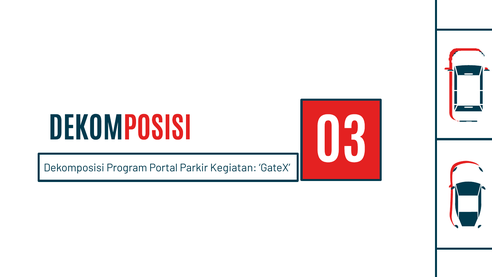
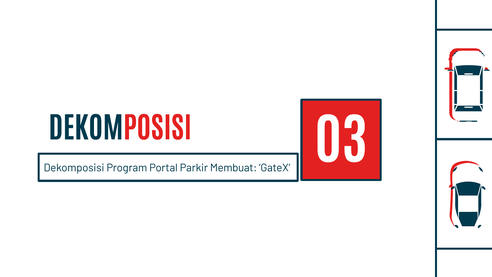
Kegiatan: Kegiatan -> Membuat (234, 168)
